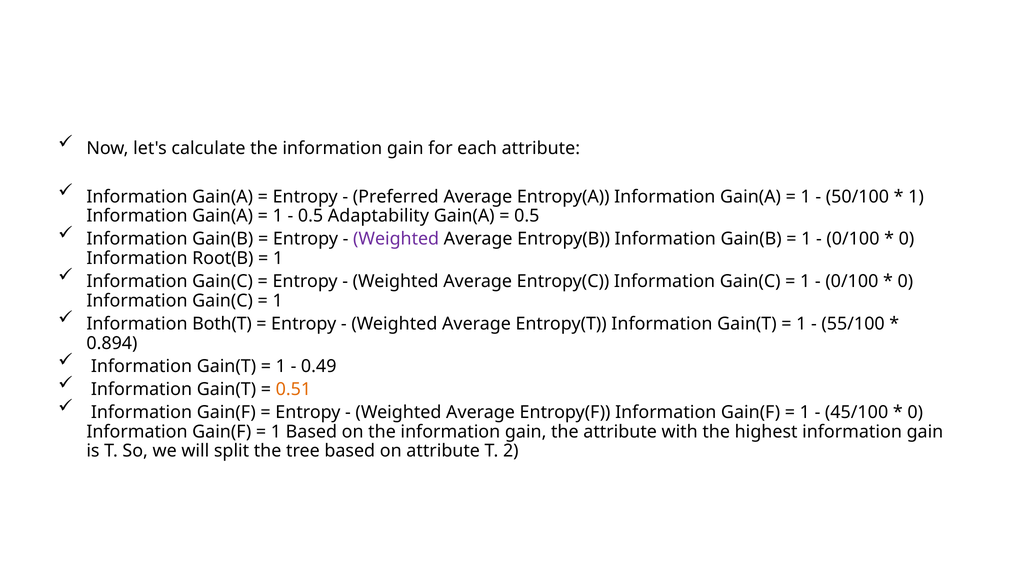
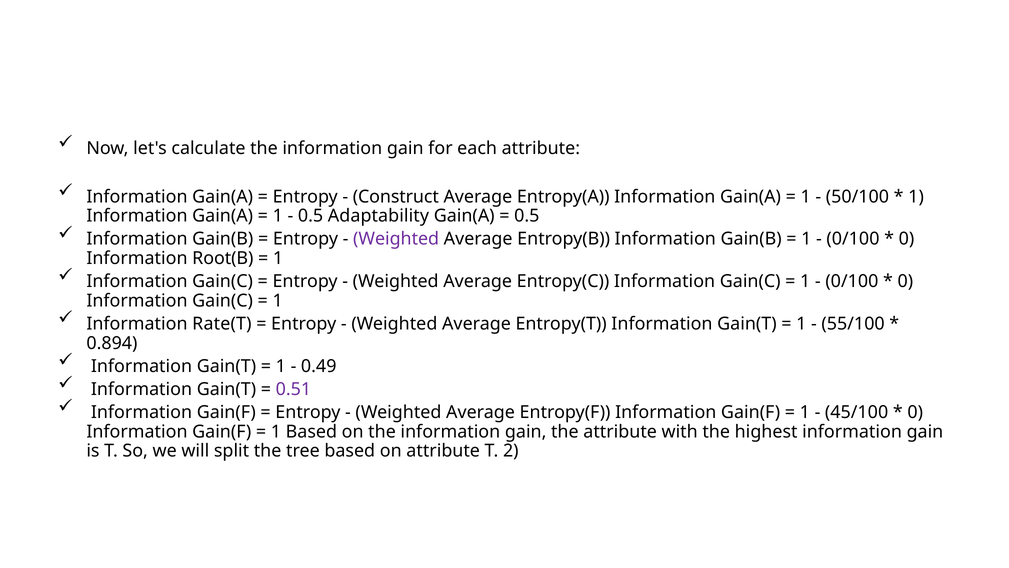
Preferred: Preferred -> Construct (396, 196)
Both(T: Both(T -> Rate(T (222, 324)
0.51 colour: orange -> purple (293, 389)
